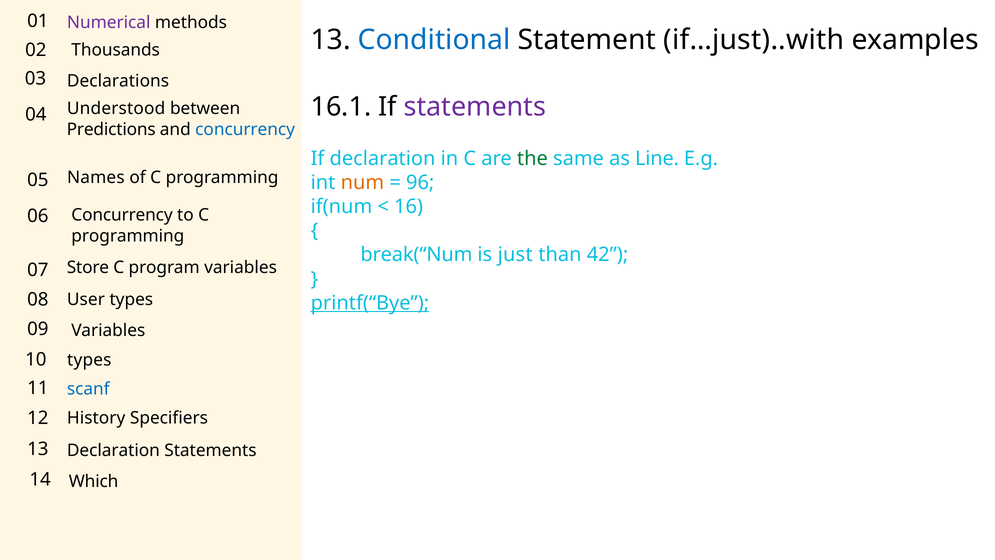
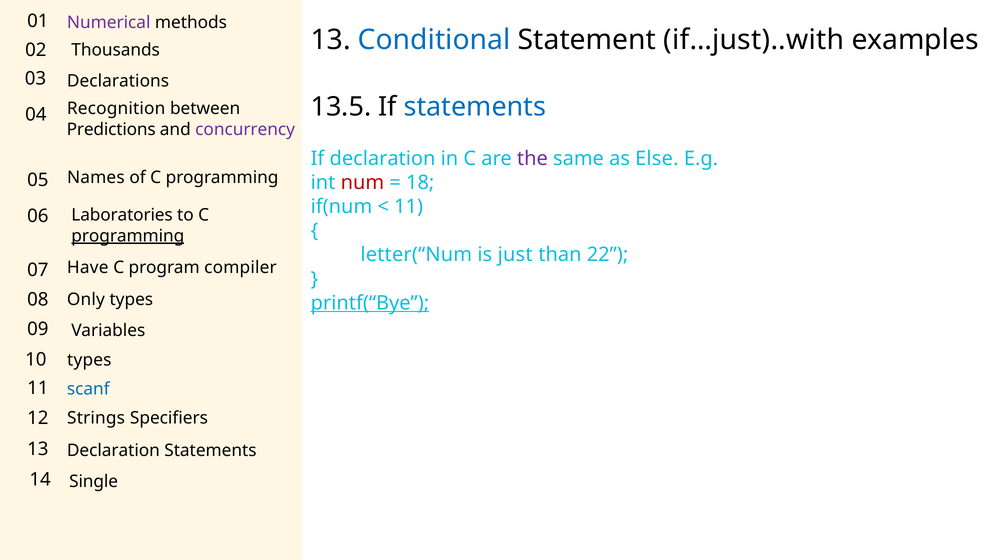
16.1: 16.1 -> 13.5 (341, 107)
statements colour: purple -> blue (475, 107)
Understood: Understood -> Recognition (116, 109)
concurrency colour: blue -> purple (245, 129)
the colour: green -> purple (532, 159)
Line: Line -> Else (657, 159)
num colour: orange -> red (362, 183)
96: 96 -> 18 (420, 183)
16: 16 -> 11 (409, 207)
Concurrency: Concurrency -> Laboratories (122, 215)
programming underline: none -> present (128, 236)
break(“Num: break(“Num -> letter(“Num (416, 255)
42: 42 -> 22 (608, 255)
Store: Store -> Have (88, 267)
program variables: variables -> compiler (240, 267)
User: User -> Only (86, 299)
History: History -> Strings (96, 418)
Which: Which -> Single (94, 481)
